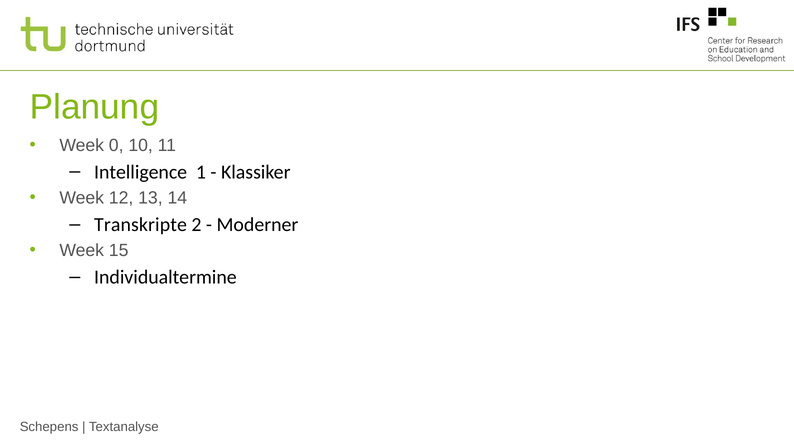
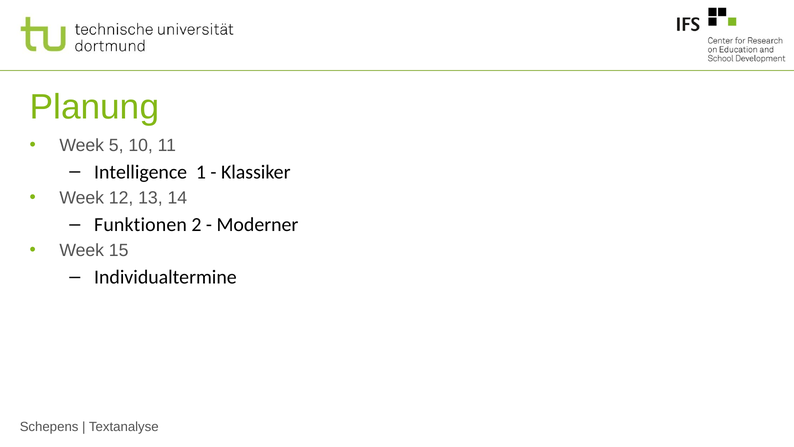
0: 0 -> 5 (116, 145)
Transkripte: Transkripte -> Funktionen (141, 224)
